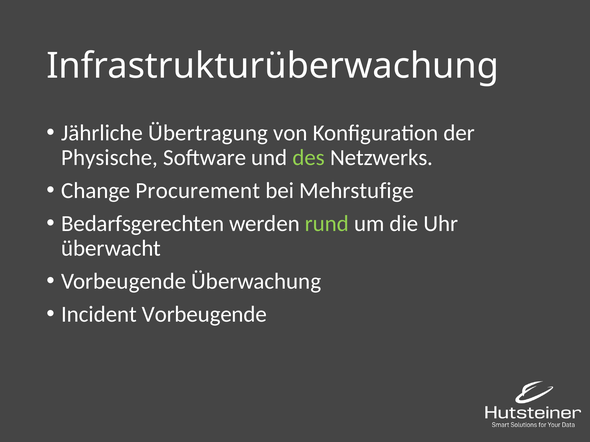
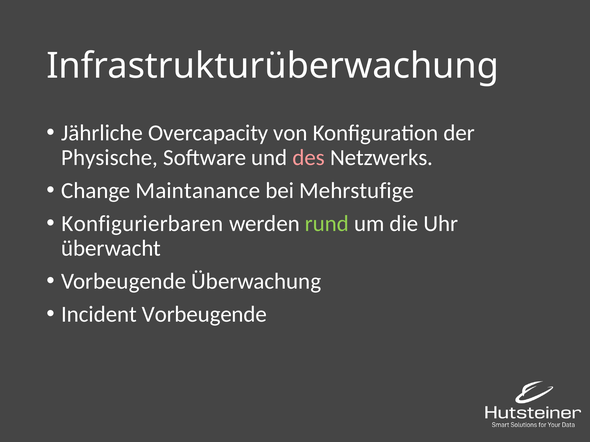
Übertragung: Übertragung -> Overcapacity (208, 133)
des colour: light green -> pink (309, 158)
Procurement: Procurement -> Maintanance (198, 191)
Bedarfsgerechten: Bedarfsgerechten -> Konfigurierbaren (142, 224)
